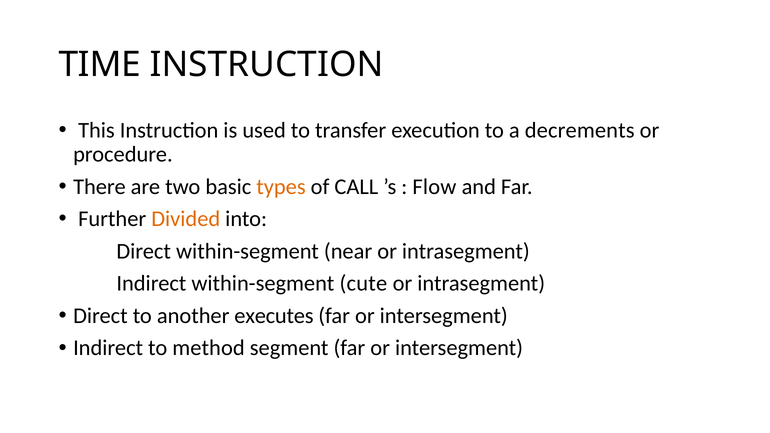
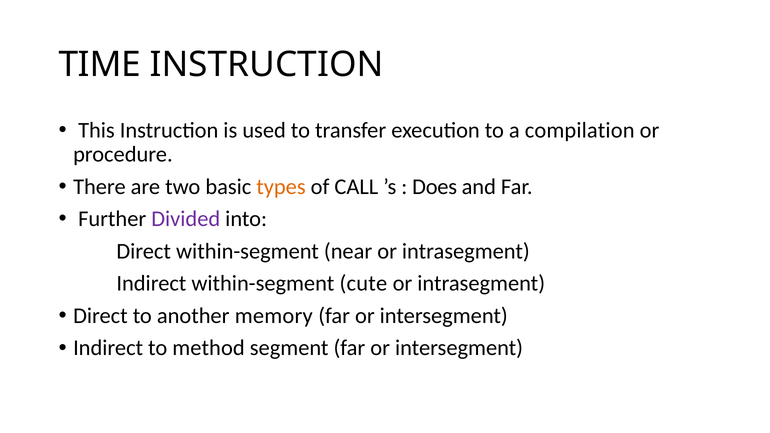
decrements: decrements -> compilation (580, 130)
Flow: Flow -> Does (435, 187)
Divided colour: orange -> purple (186, 219)
executes: executes -> memory (274, 316)
